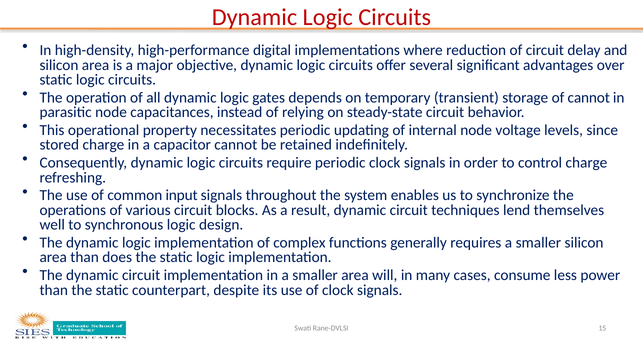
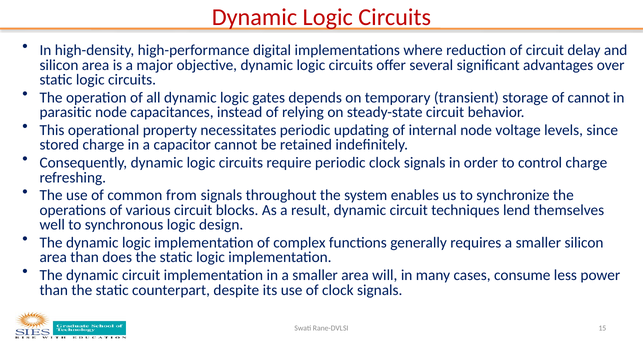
input: input -> from (181, 196)
